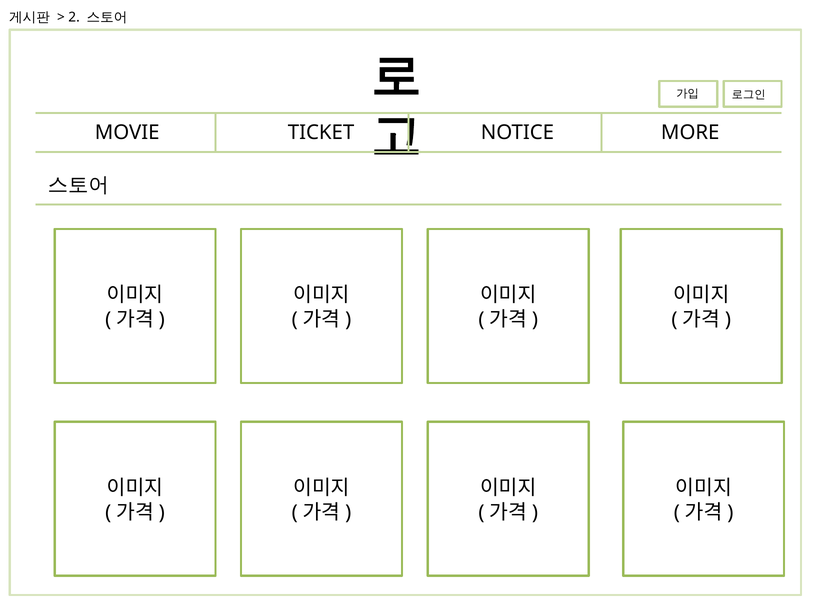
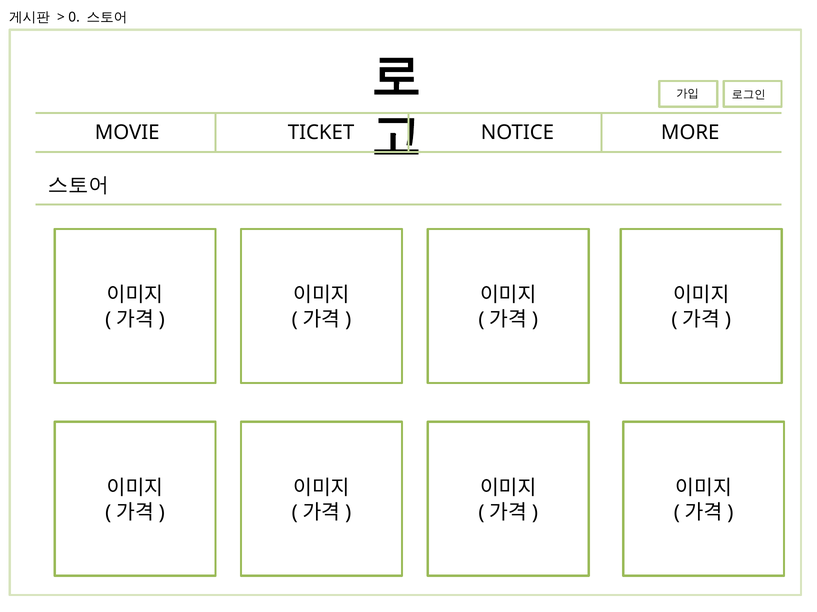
2: 2 -> 0 (74, 17)
